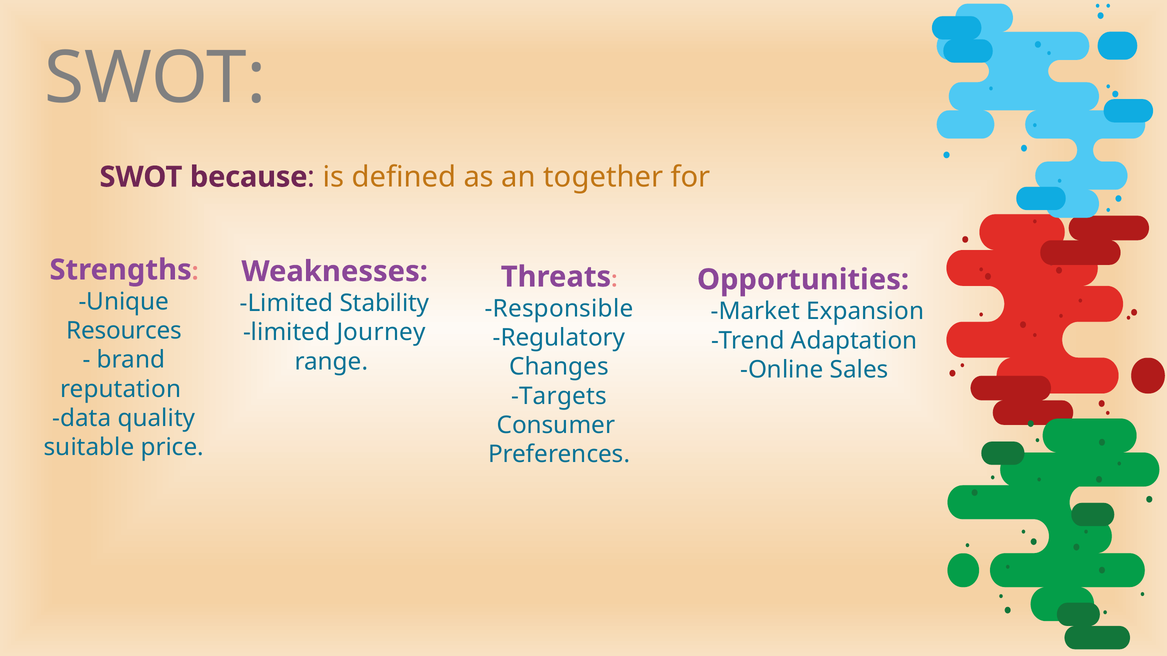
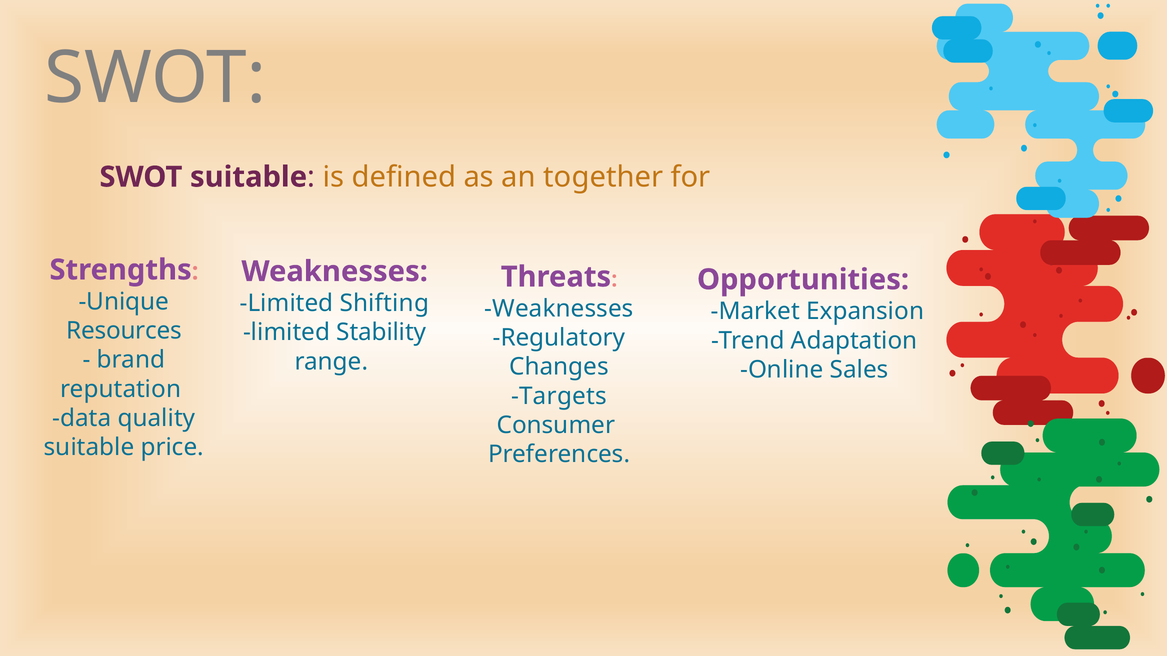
SWOT because: because -> suitable (249, 177)
Stability: Stability -> Shifting (384, 303)
Responsible: Responsible -> Weaknesses (559, 309)
Journey: Journey -> Stability (381, 333)
